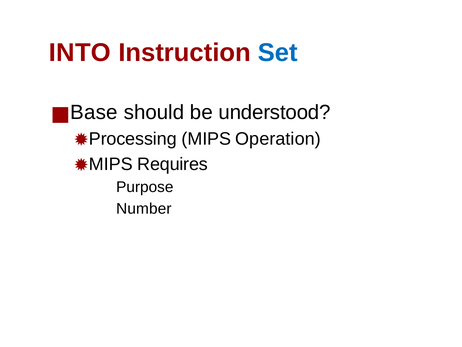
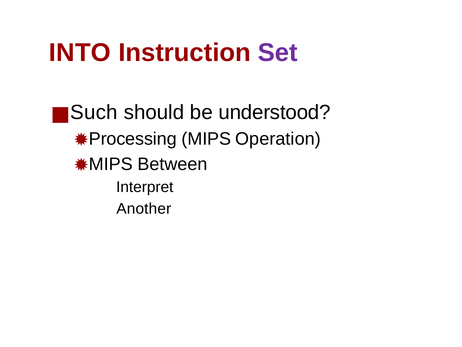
Set colour: blue -> purple (278, 53)
Base: Base -> Such (94, 112)
Requires: Requires -> Between (173, 164)
Purpose: Purpose -> Interpret (145, 187)
Number: Number -> Another (144, 209)
